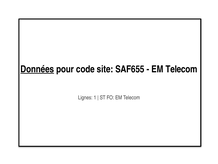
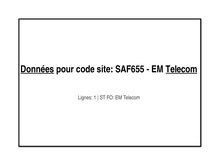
Telecom underline: none -> present (181, 69)
